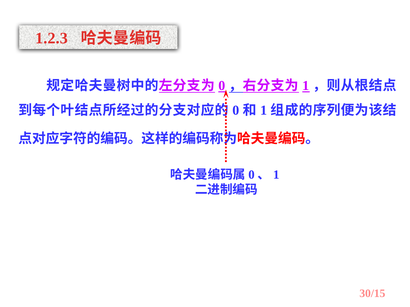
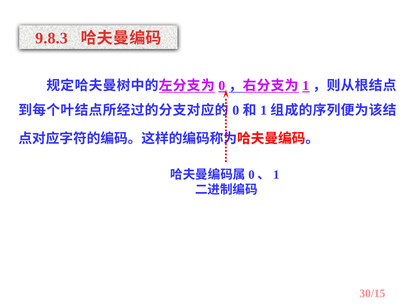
1.2.3: 1.2.3 -> 9.8.3 (52, 38)
